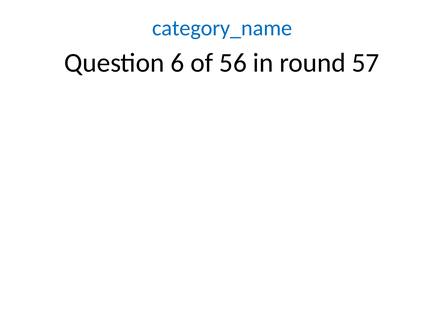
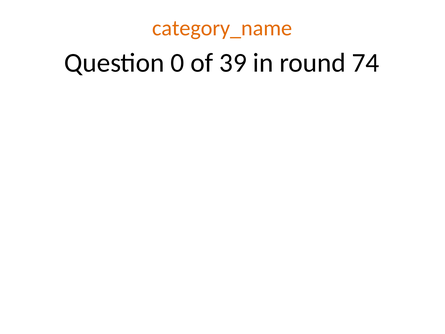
category_name colour: blue -> orange (222, 28)
6: 6 -> 0 (177, 63)
56: 56 -> 39 (233, 63)
57: 57 -> 74 (366, 63)
